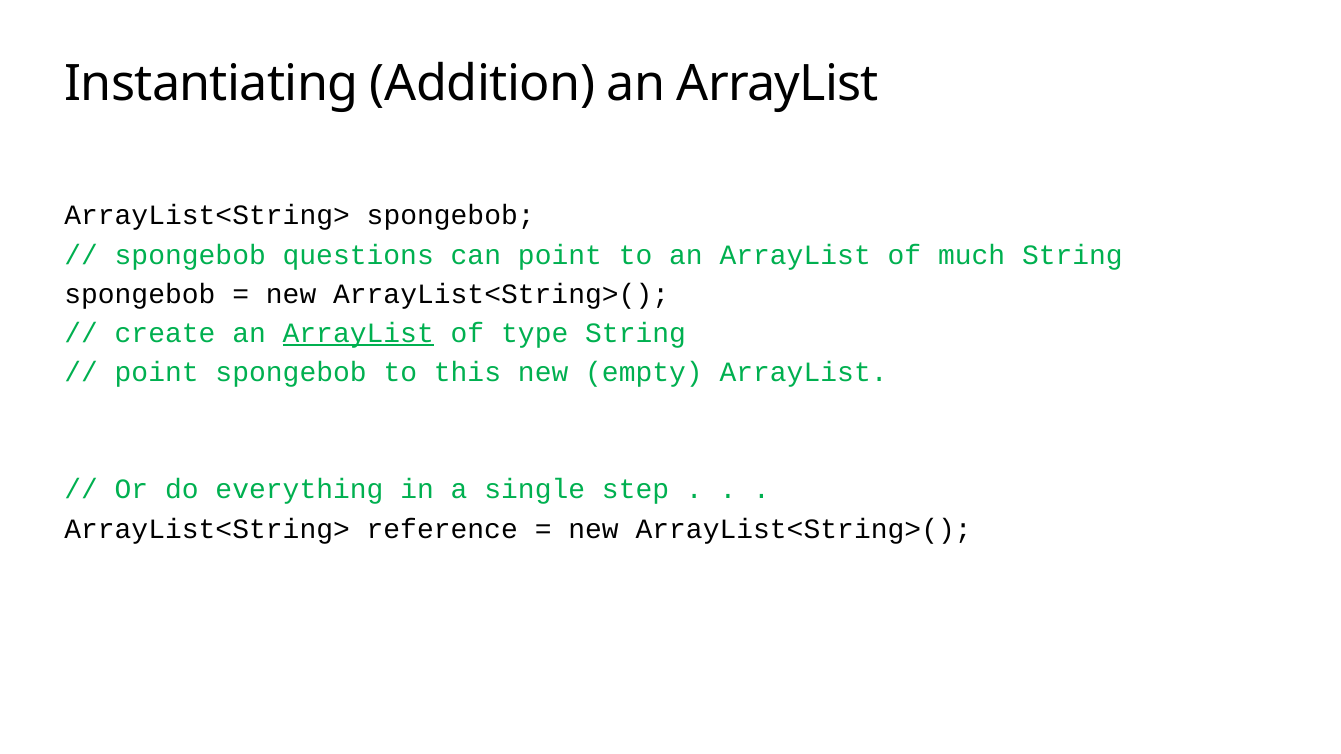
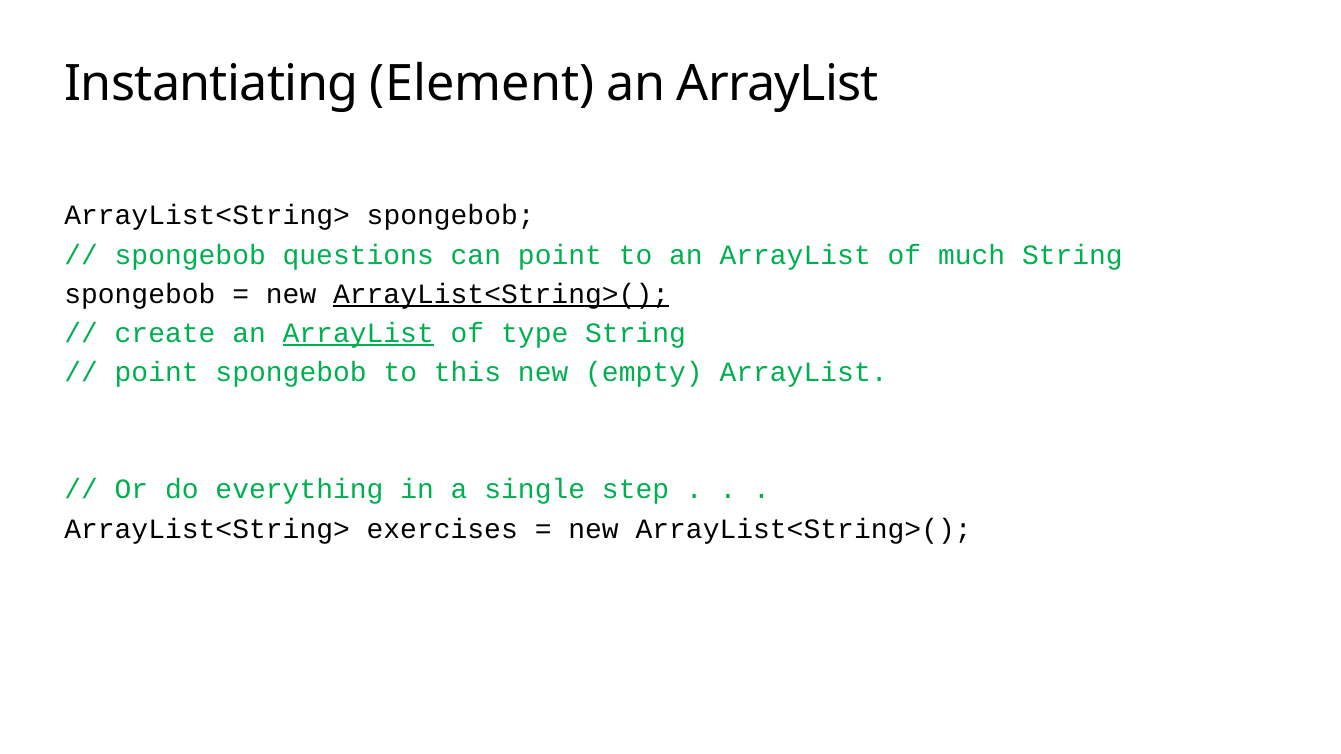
Addition: Addition -> Element (482, 84)
ArrayList<String>( underline: none -> present (501, 294)
reference: reference -> exercises (442, 529)
